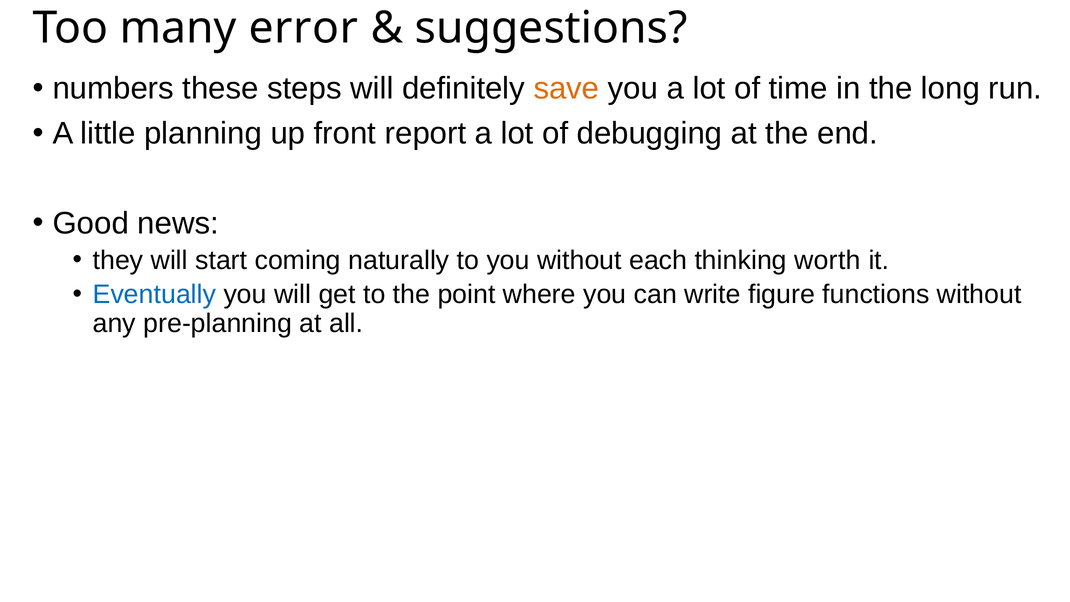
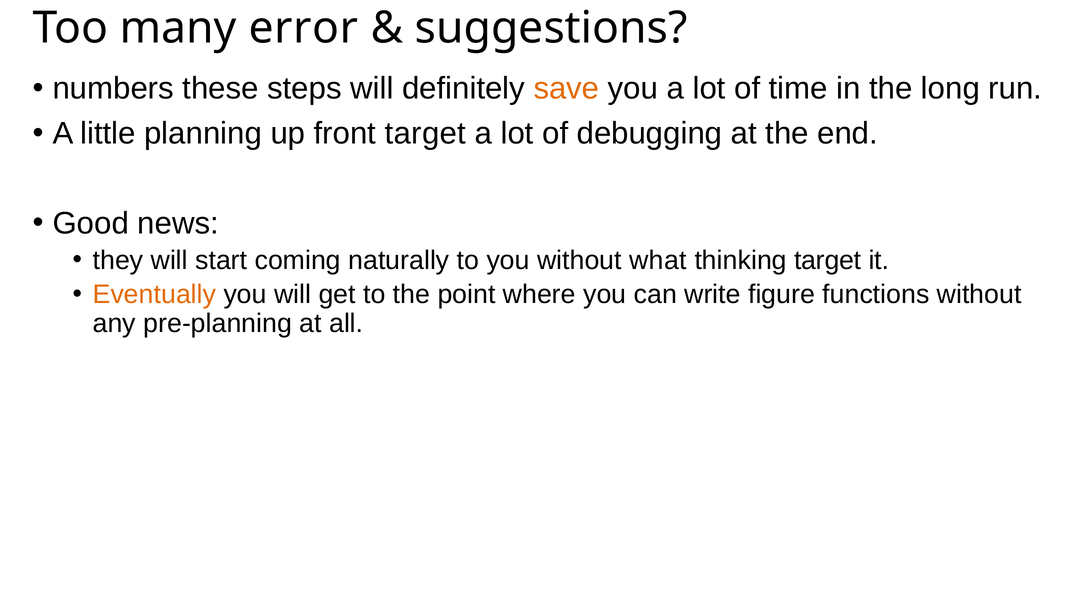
front report: report -> target (425, 134)
each: each -> what (658, 260)
thinking worth: worth -> target (828, 260)
Eventually colour: blue -> orange (154, 295)
